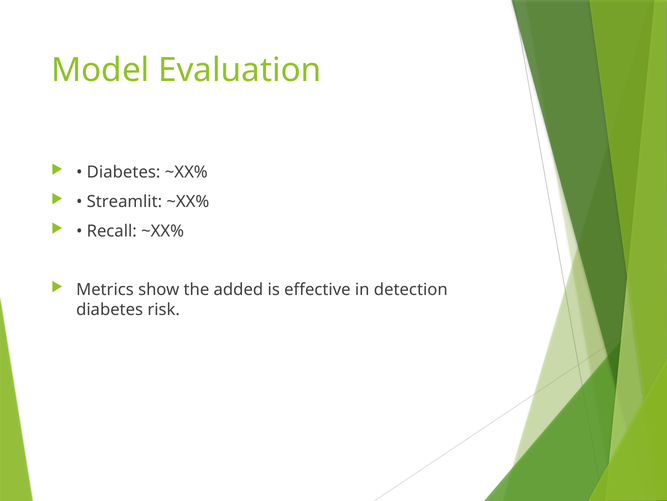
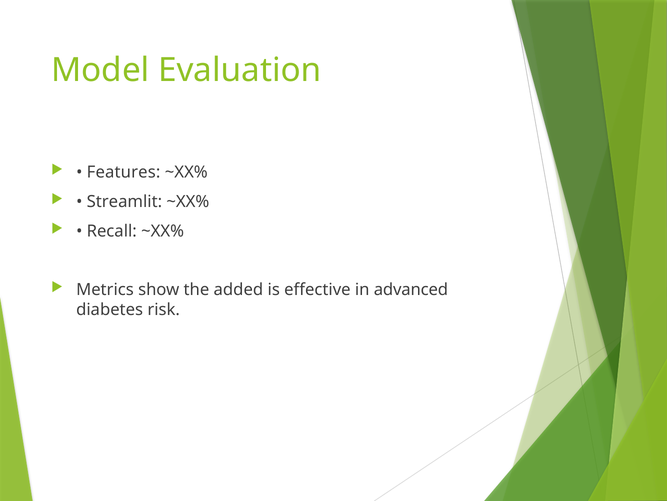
Diabetes: Diabetes -> Features (124, 172)
detection: detection -> advanced (411, 289)
